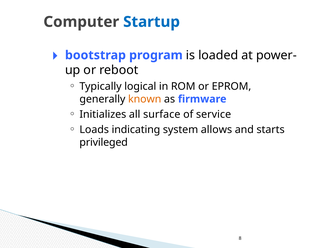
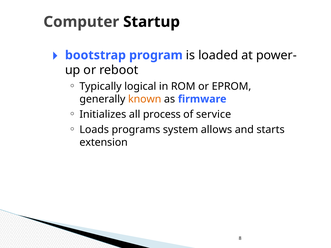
Startup colour: blue -> black (152, 22)
surface: surface -> process (162, 114)
indicating: indicating -> programs (136, 130)
privileged: privileged -> extension (104, 142)
